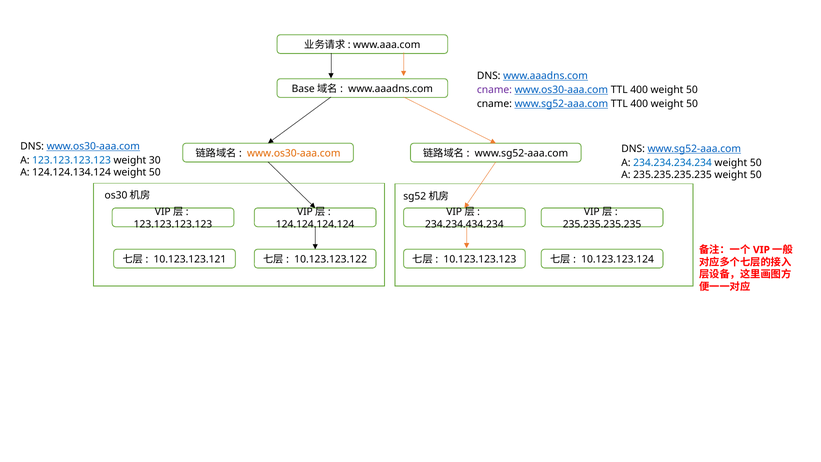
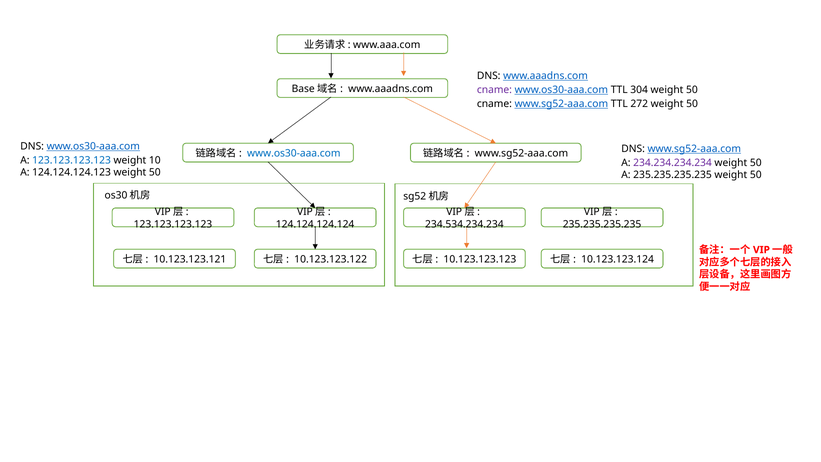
www.os30-aaa.com TTL 400: 400 -> 304 (639, 90)
www.sg52-aaa.com TTL 400: 400 -> 272 (639, 104)
www.os30-aaa.com colour: orange -> blue (294, 153)
30: 30 -> 10 (155, 160)
234.234.234.234 colour: blue -> purple (673, 163)
124.124.134.124: 124.124.134.124 -> 124.124.124.123 (72, 172)
234.234.434.234: 234.234.434.234 -> 234.534.234.234 (464, 224)
